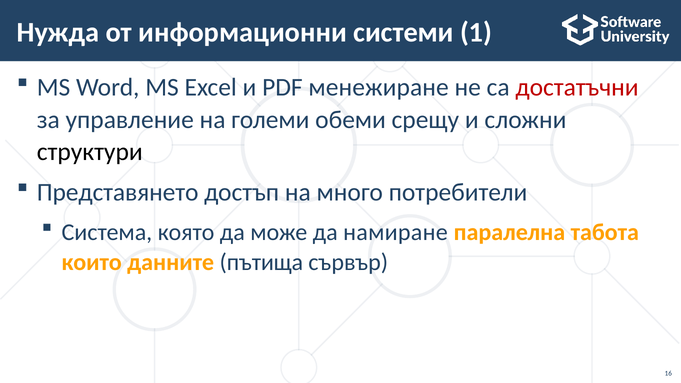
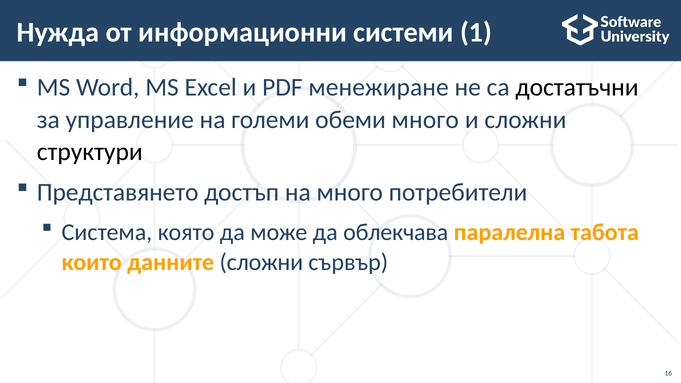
достатъчни colour: red -> black (577, 87)
обеми срещу: срещу -> много (425, 120)
намиране: намиране -> облекчава (396, 232)
данните пътища: пътища -> сложни (261, 262)
